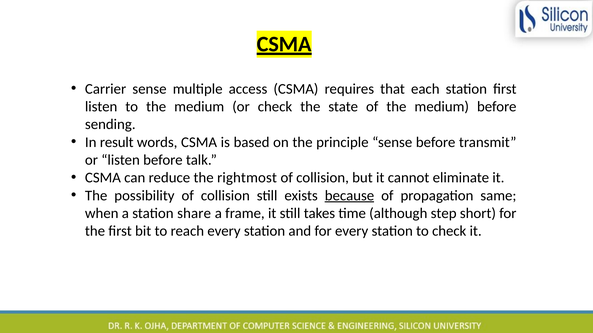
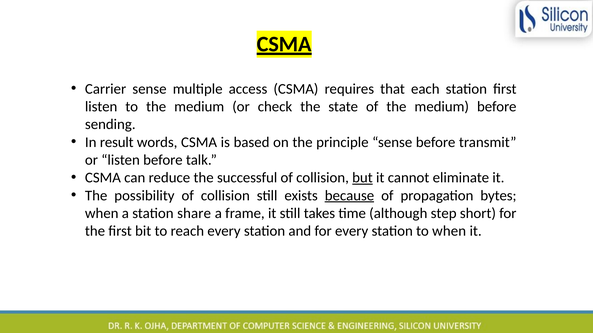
rightmost: rightmost -> successful (247, 178)
but underline: none -> present (362, 178)
same: same -> bytes (498, 196)
to check: check -> when (449, 231)
